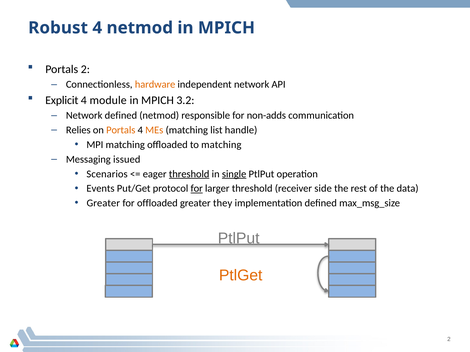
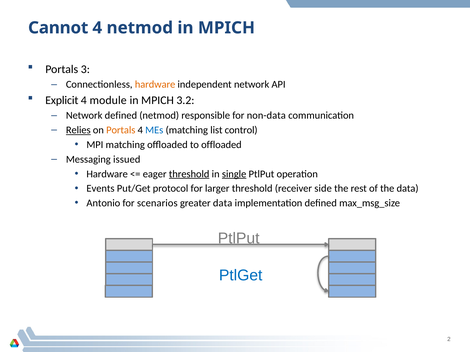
Robust: Robust -> Cannot (58, 28)
Portals 2: 2 -> 3 (85, 69)
non-adds: non-adds -> non-data (266, 116)
Relies underline: none -> present (78, 130)
MEs colour: orange -> blue (154, 130)
handle: handle -> control (241, 130)
to matching: matching -> offloaded (221, 145)
Scenarios: Scenarios -> Hardware (107, 174)
for underline: present -> none (197, 189)
Greater: Greater -> Antonio (103, 203)
for offloaded: offloaded -> scenarios (157, 203)
greater they: they -> data (223, 203)
PtlGet colour: orange -> blue (241, 276)
